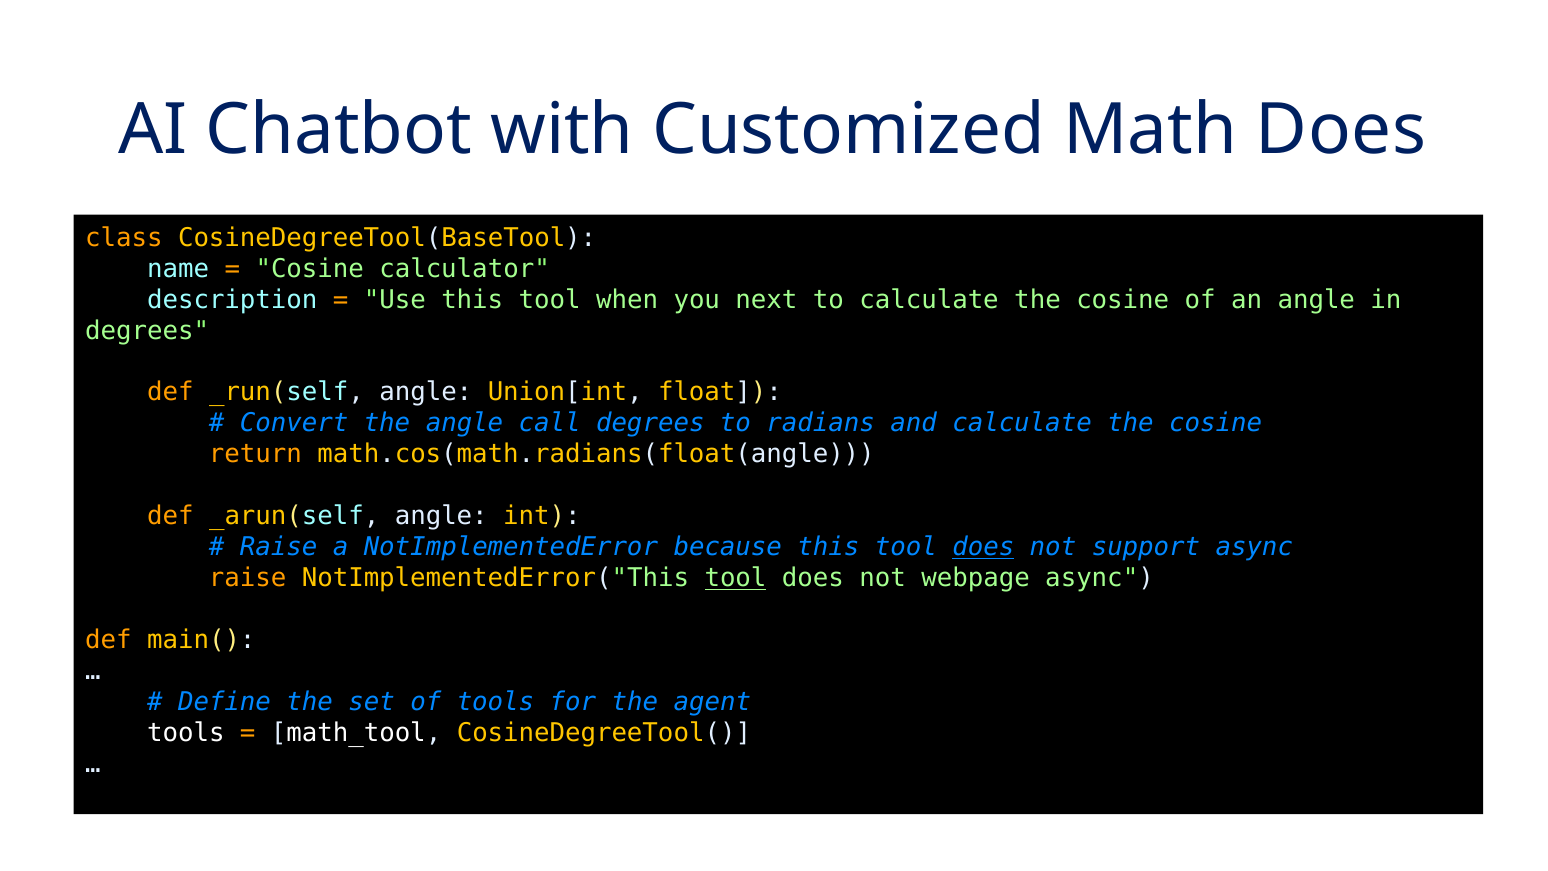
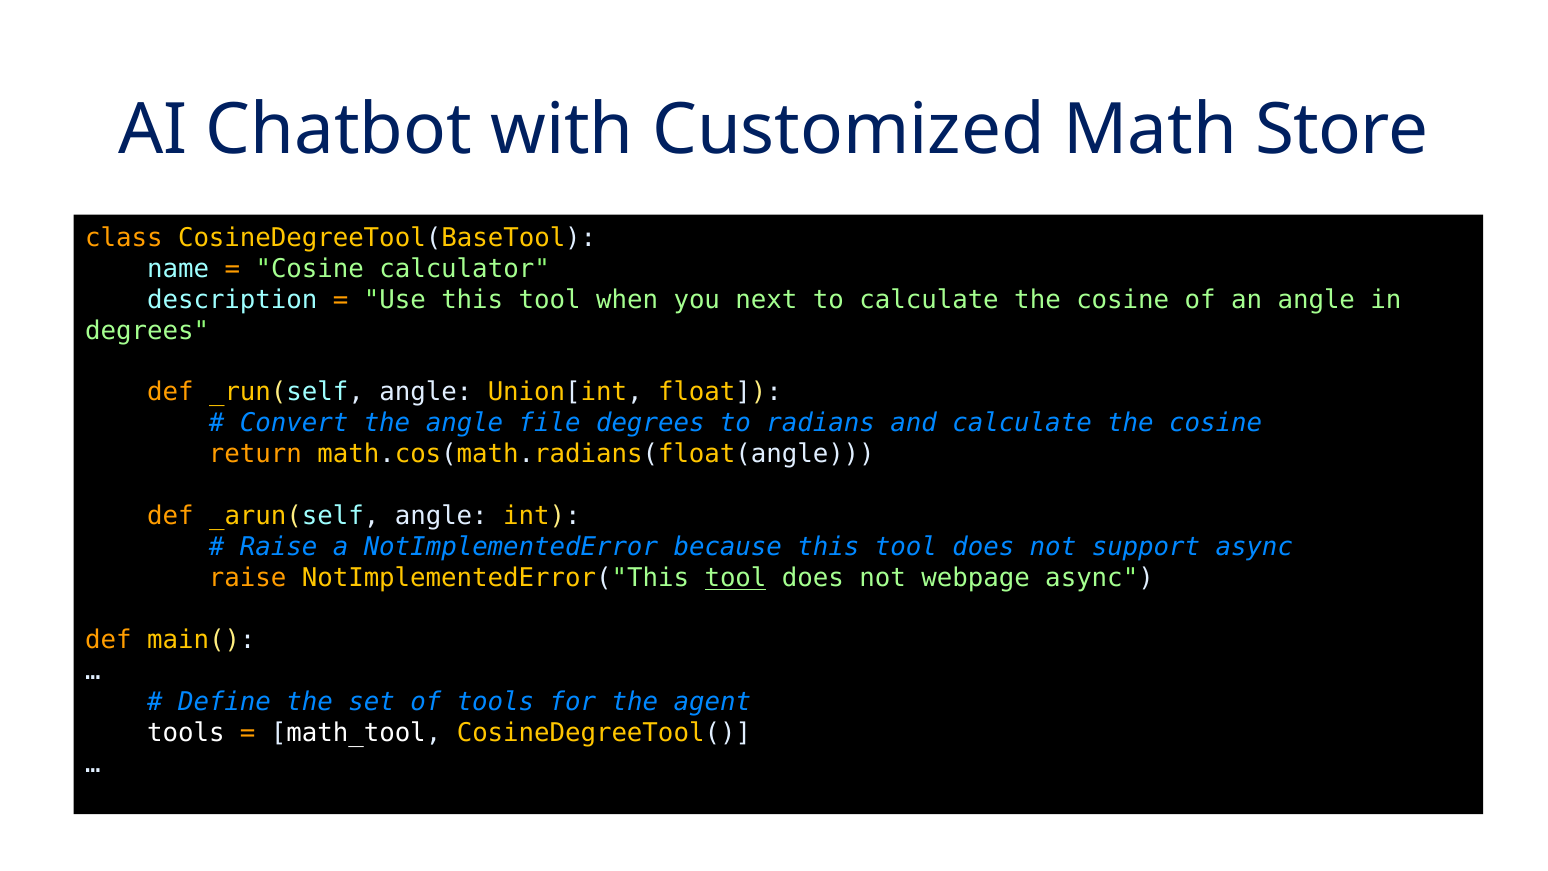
Math Does: Does -> Store (1342, 130)
call: call -> file (550, 423)
does underline: present -> none (983, 547)
